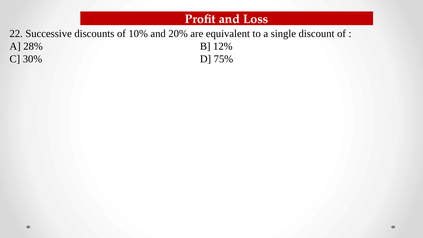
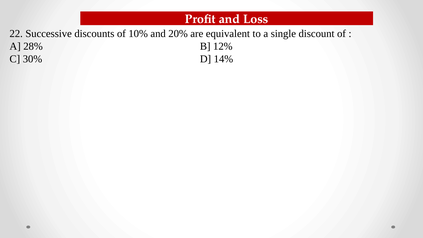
75%: 75% -> 14% (223, 59)
